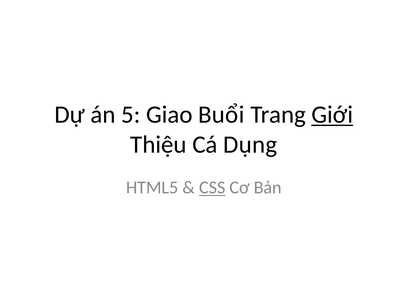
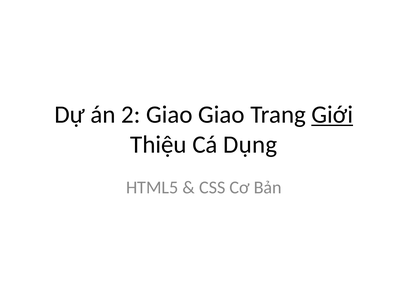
5: 5 -> 2 (131, 115)
Giao Buổi: Buổi -> Giao (221, 115)
CSS underline: present -> none (212, 188)
